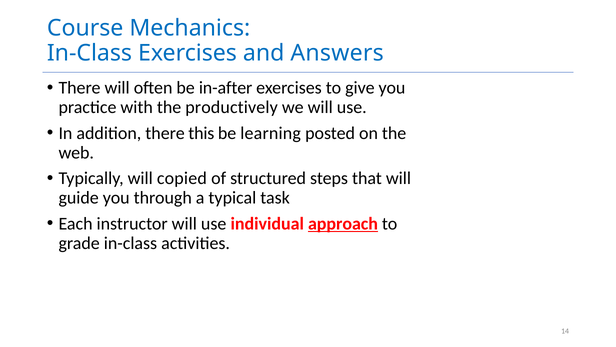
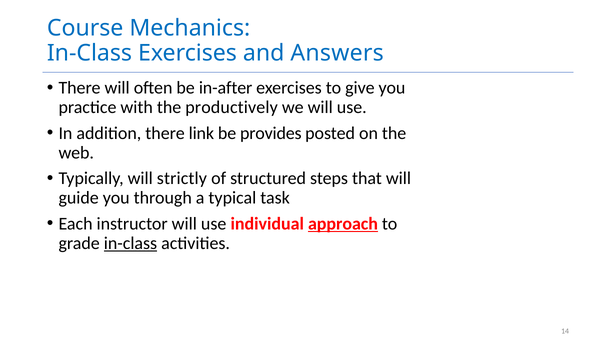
this: this -> link (201, 133)
learning: learning -> provides (271, 133)
copied: copied -> strictly (182, 178)
in-class underline: none -> present (130, 243)
